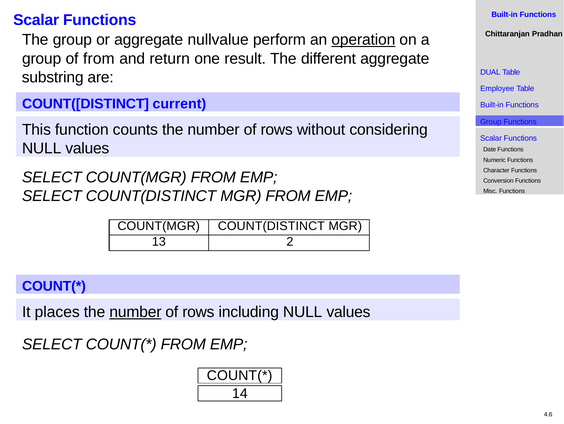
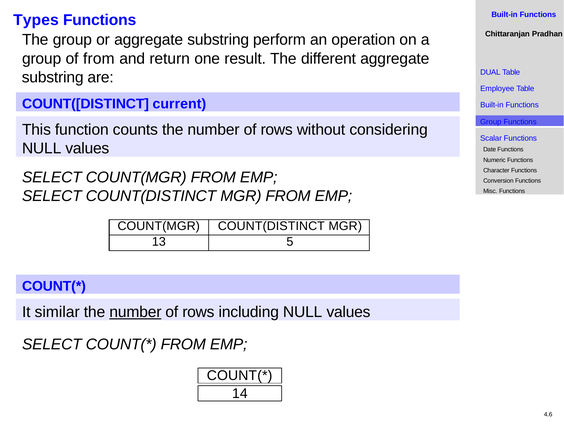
Scalar: Scalar -> Types (36, 20)
or aggregate nullvalue: nullvalue -> substring (218, 40)
operation underline: present -> none (363, 40)
2: 2 -> 5 (290, 241)
places: places -> similar (57, 312)
